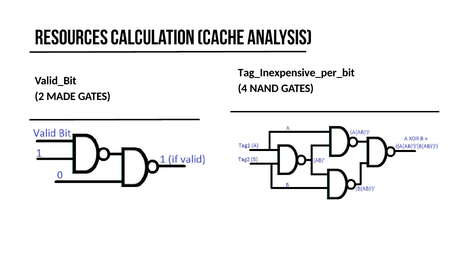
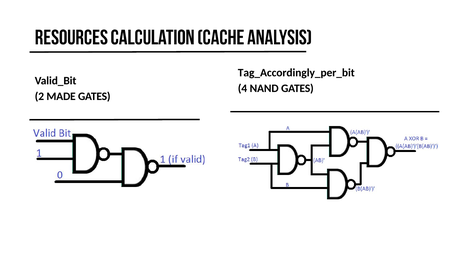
Tag_Inexpensive_per_bit: Tag_Inexpensive_per_bit -> Tag_Accordingly_per_bit (296, 73)
